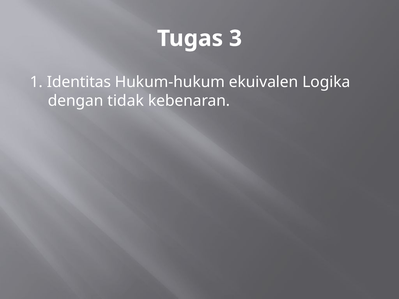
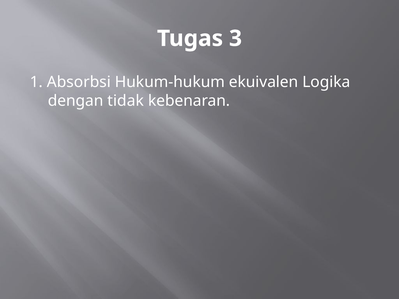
Identitas: Identitas -> Absorbsi (79, 82)
